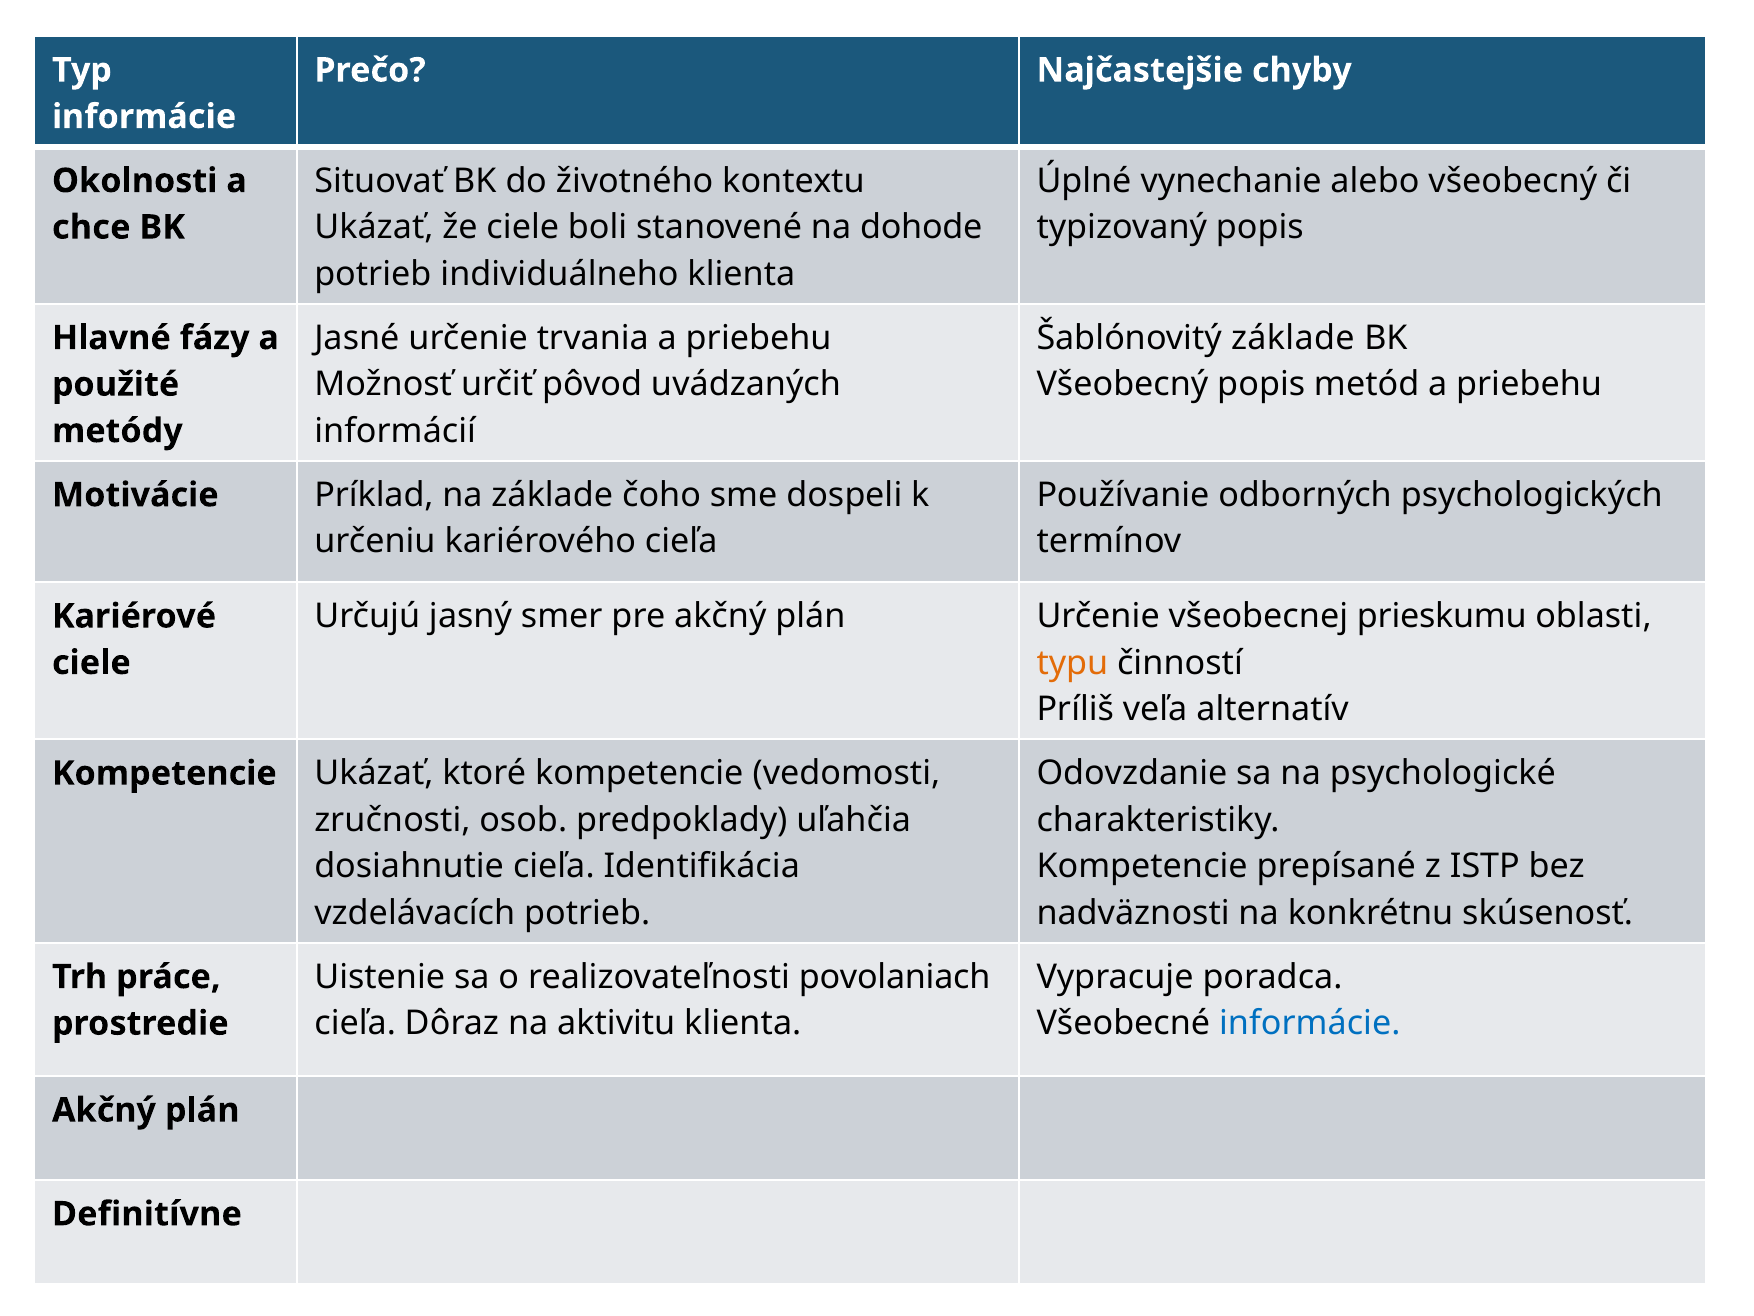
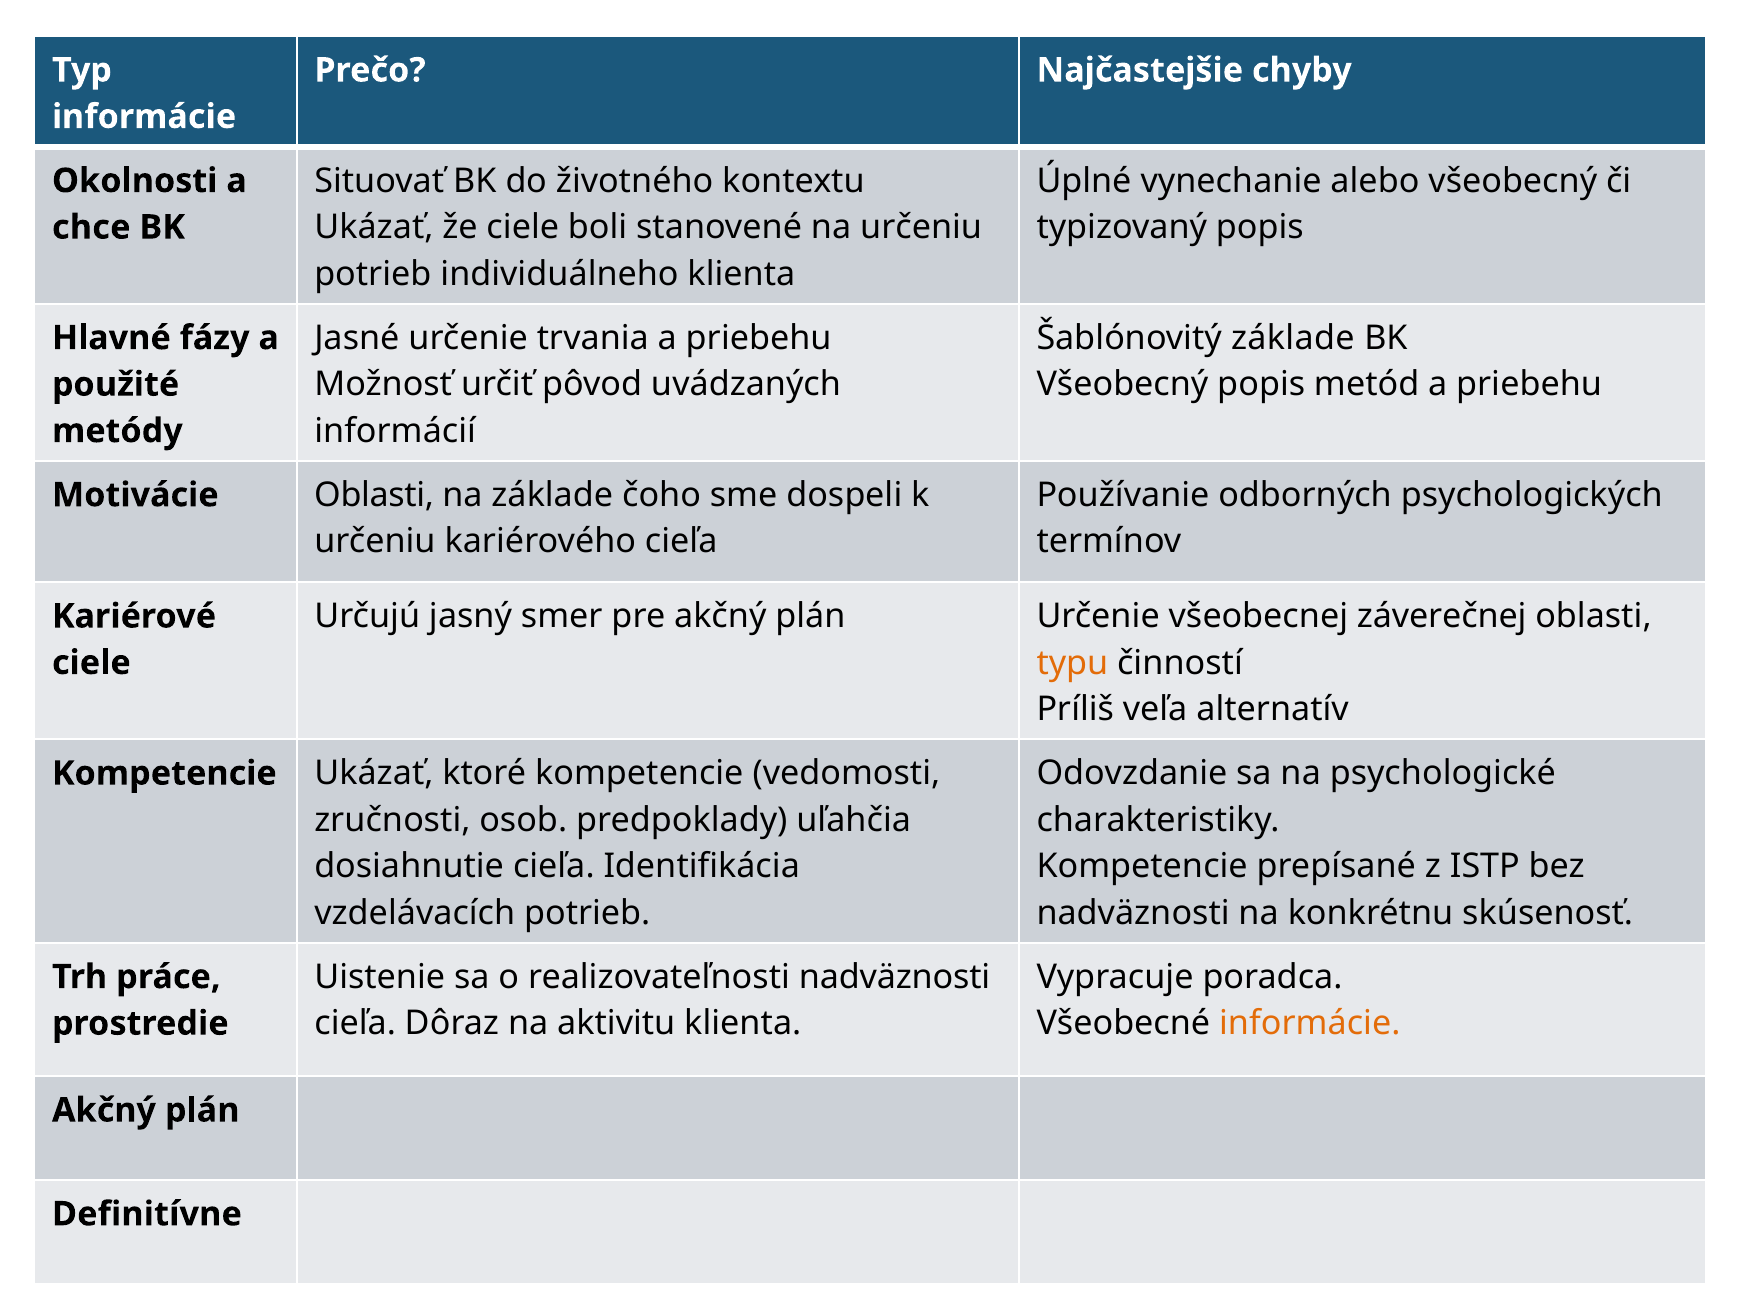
na dohode: dohode -> určeniu (921, 227)
Motivácie Príklad: Príklad -> Oblasti (374, 495)
prieskumu: prieskumu -> záverečnej (1442, 616)
realizovateľnosti povolaniach: povolaniach -> nadväznosti (895, 977)
informácie colour: blue -> orange (1310, 1023)
